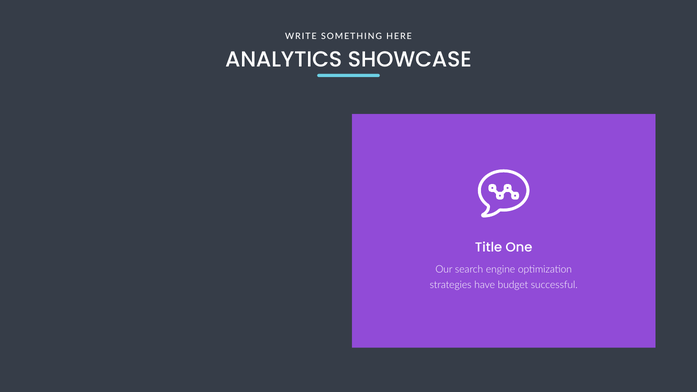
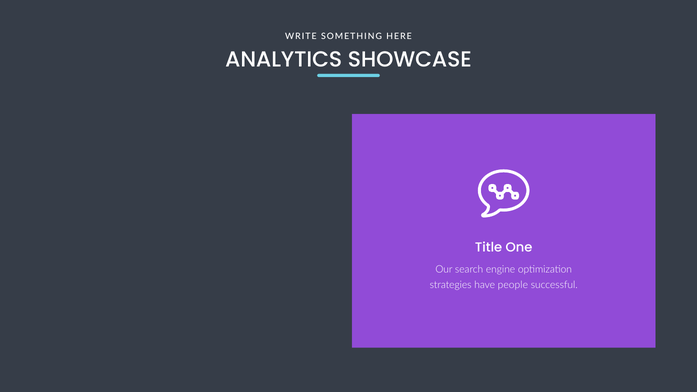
budget: budget -> people (513, 285)
